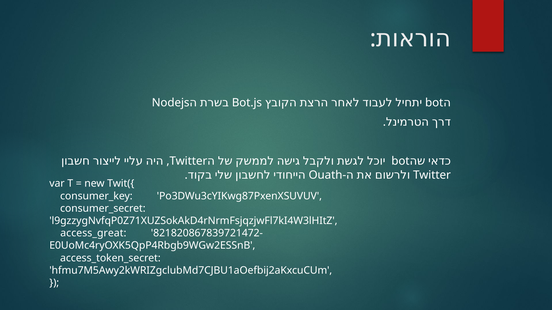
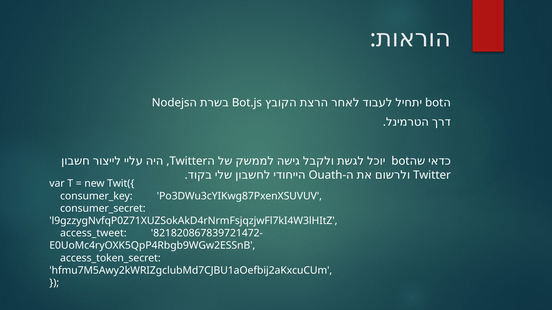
access_great: access_great -> access_tweet (93, 234)
